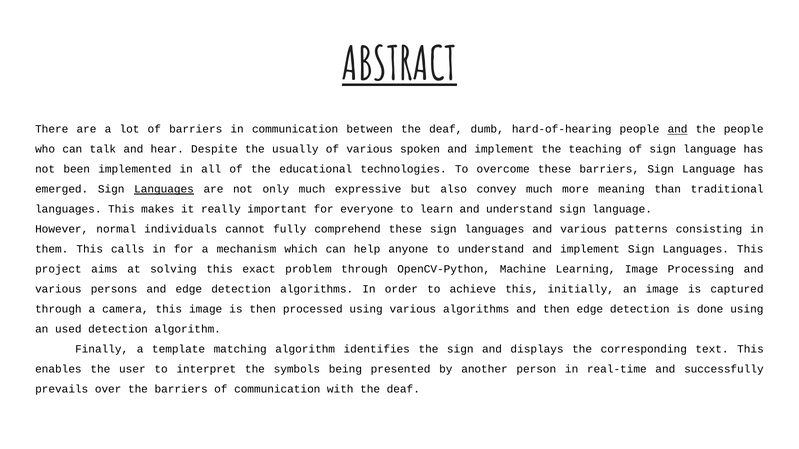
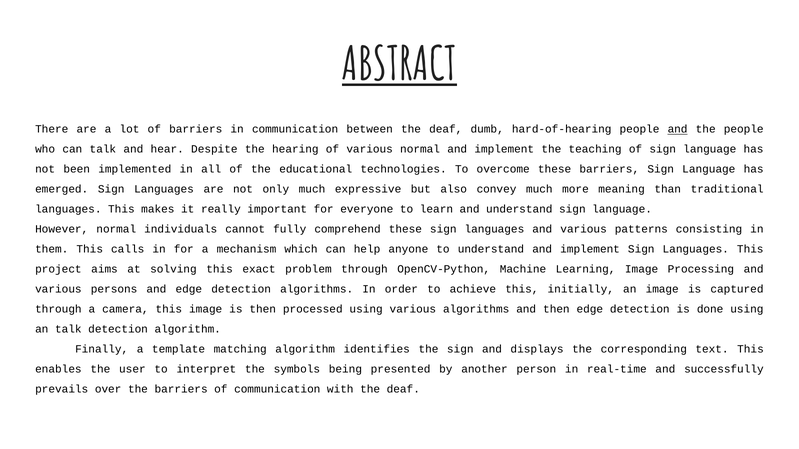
usually: usually -> hearing (295, 149)
various spoken: spoken -> normal (420, 149)
Languages underline: present -> none (164, 189)
an used: used -> talk (68, 330)
